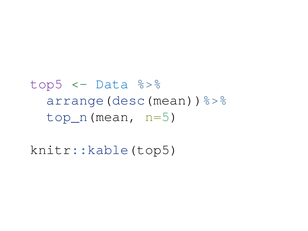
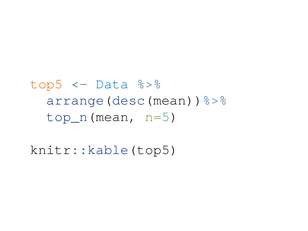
top5 colour: purple -> orange (46, 84)
